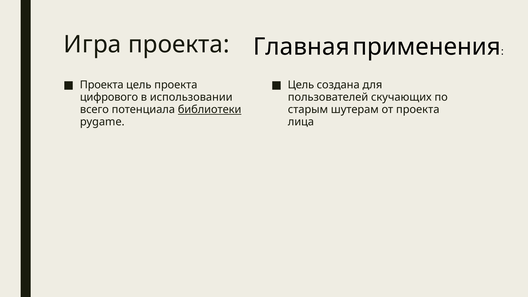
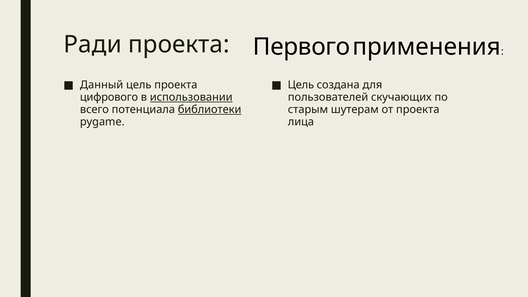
Игра: Игра -> Ради (93, 44)
Главная: Главная -> Первого (302, 47)
Проекта: Проекта -> Данный (102, 85)
использовании underline: none -> present (191, 97)
